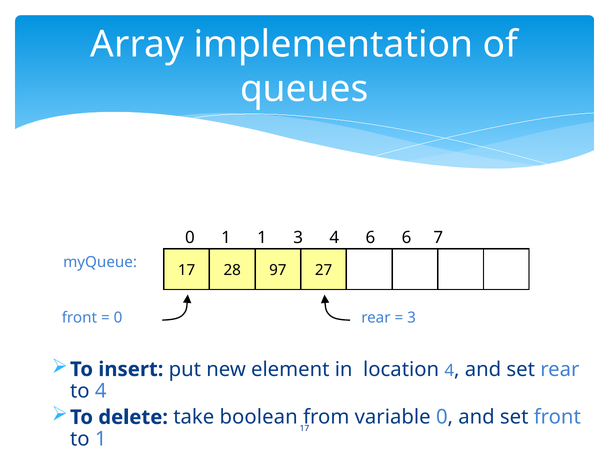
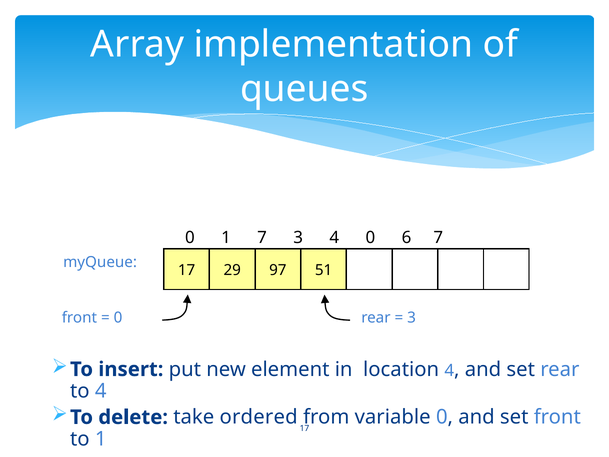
1 1: 1 -> 7 (262, 238)
4 6: 6 -> 0 (370, 238)
28: 28 -> 29 (232, 270)
27: 27 -> 51 (324, 270)
boolean: boolean -> ordered (259, 417)
